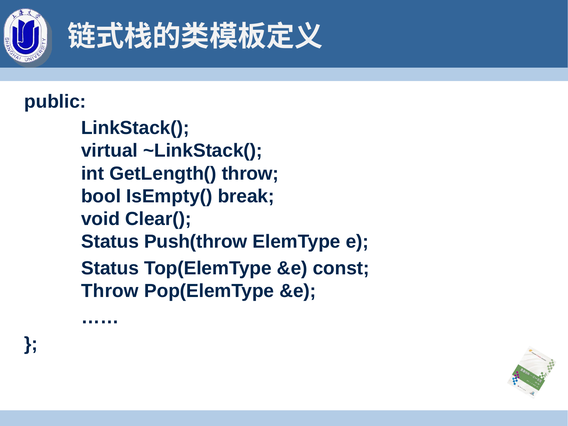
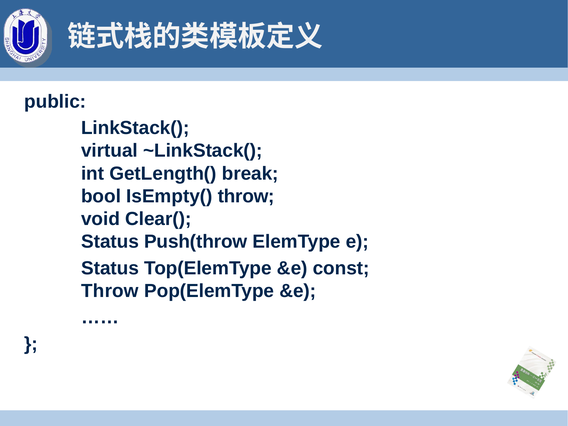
GetLength( throw: throw -> break (250, 173)
IsEmpty( break: break -> throw (246, 196)
